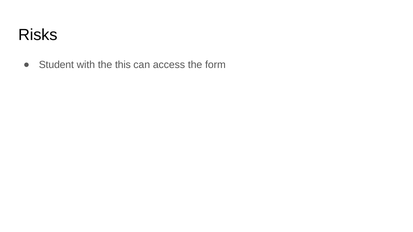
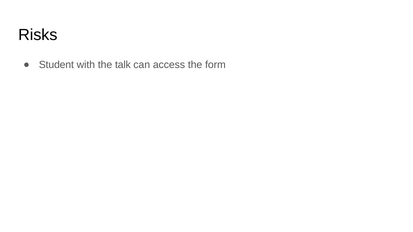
this: this -> talk (123, 65)
